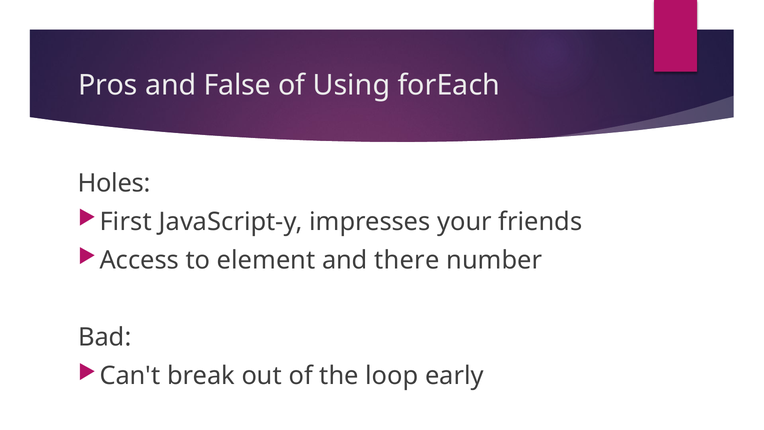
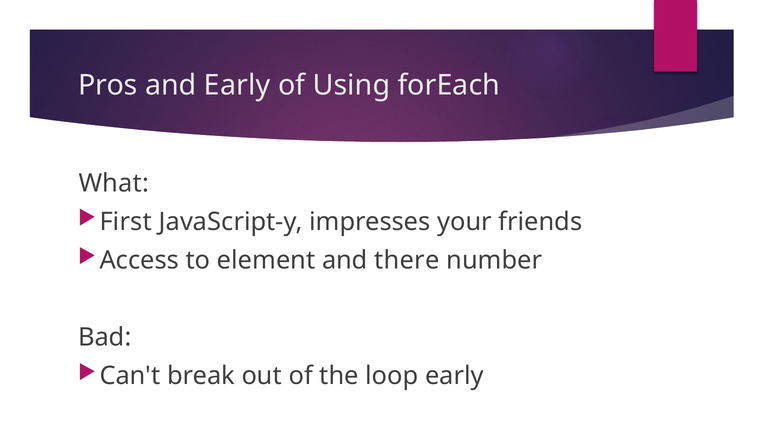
and False: False -> Early (237, 85)
Holes: Holes -> What (114, 183)
